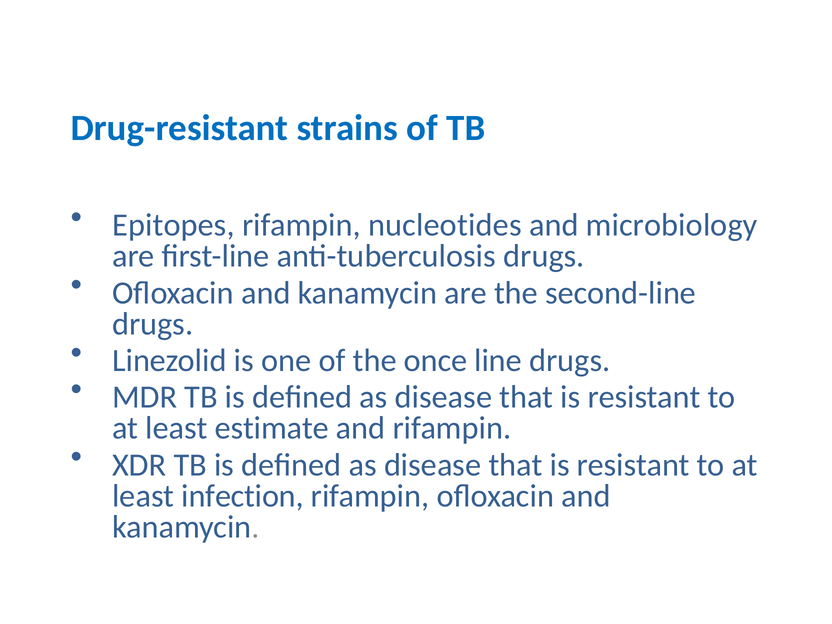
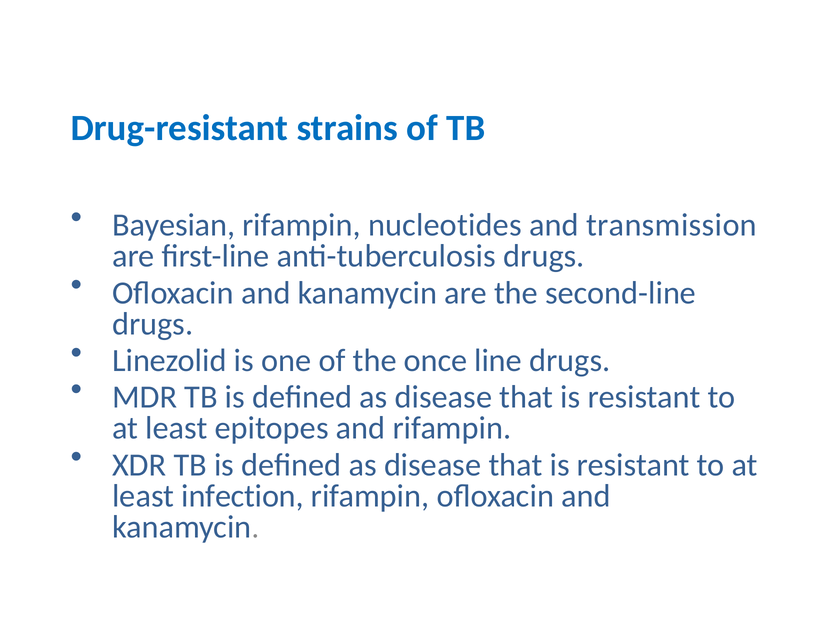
Epitopes: Epitopes -> Bayesian (174, 225)
microbiology: microbiology -> transmission (672, 225)
estimate: estimate -> epitopes (272, 428)
